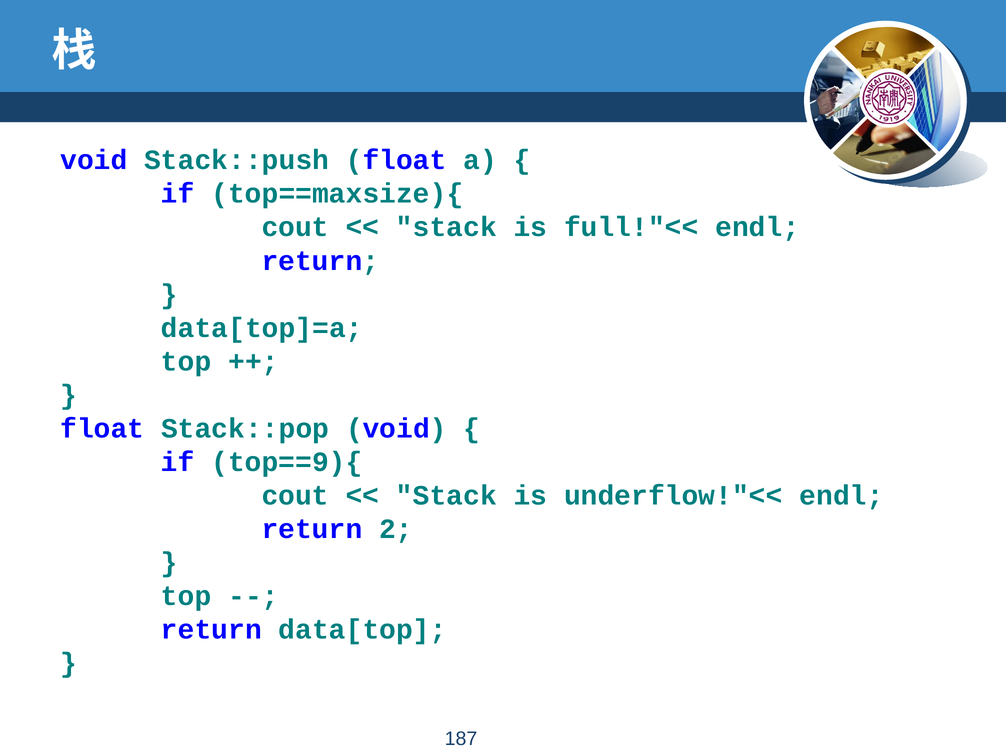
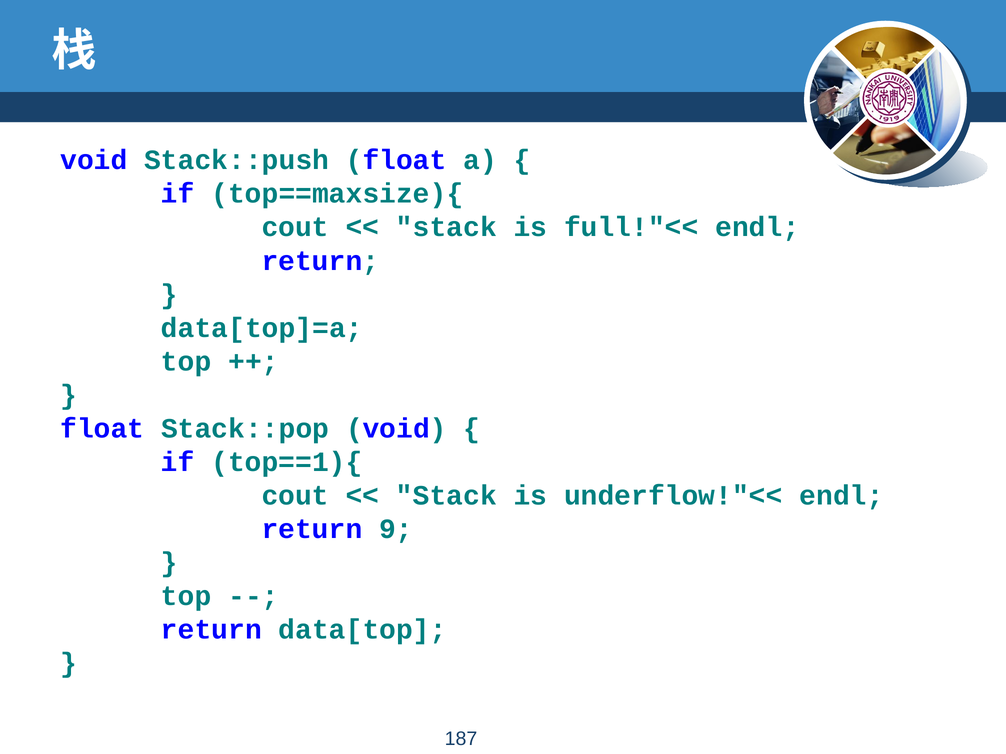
top==9){: top==9){ -> top==1){ (287, 462)
2: 2 -> 9 (396, 529)
